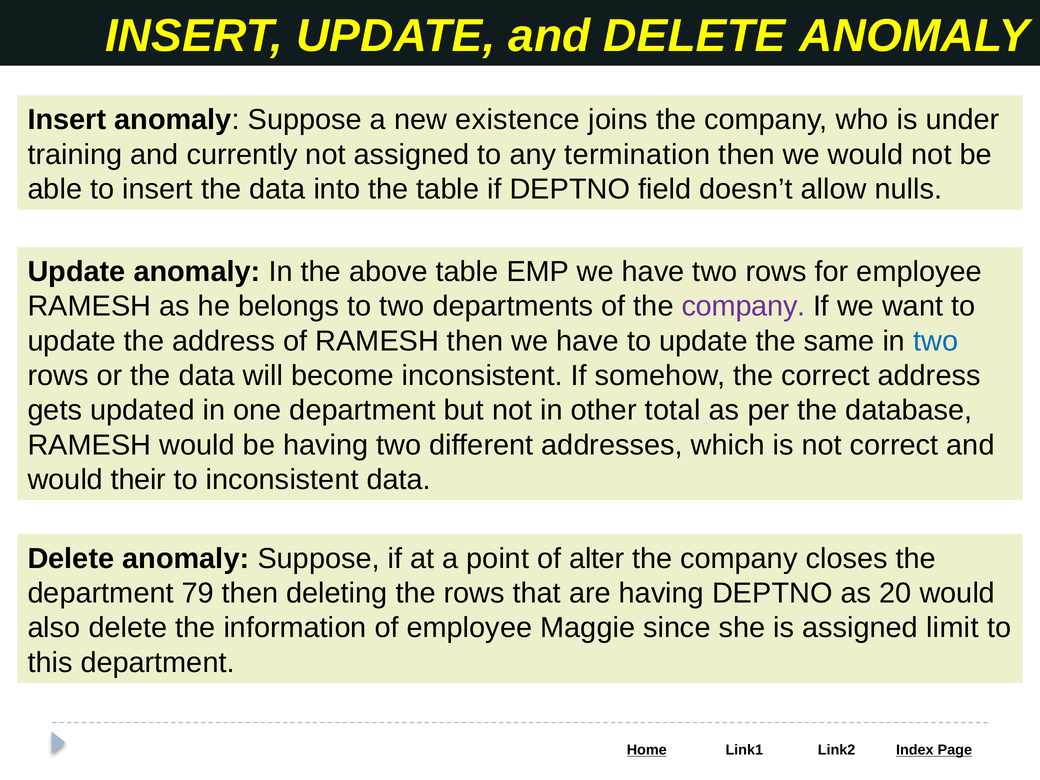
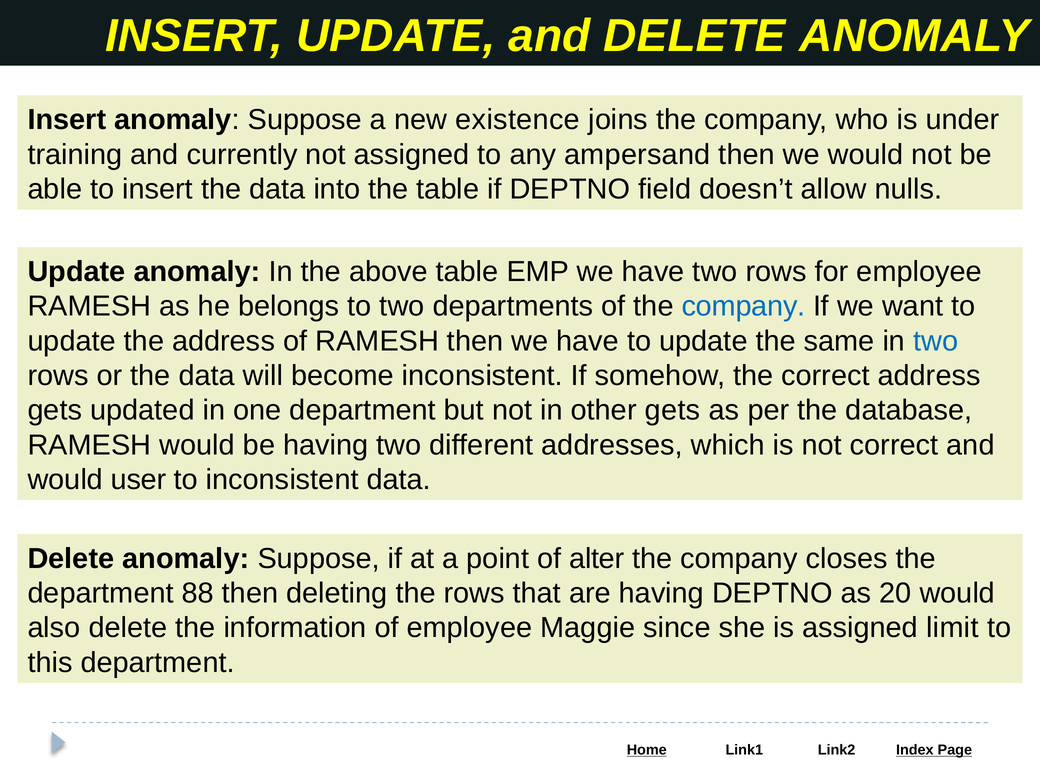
termination: termination -> ampersand (637, 154)
company colour: purple -> blue (743, 306)
other total: total -> gets (673, 410)
their: their -> user (139, 480)
79: 79 -> 88 (198, 593)
